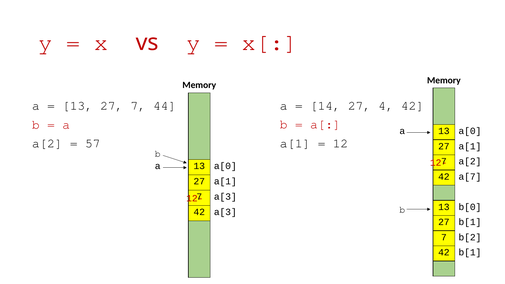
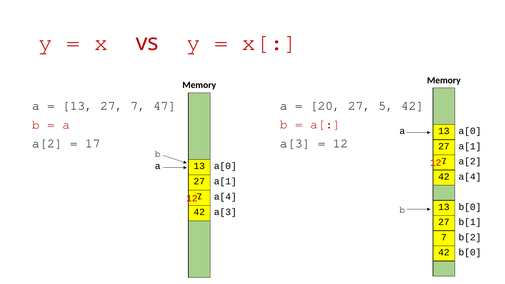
14: 14 -> 20 (325, 106)
4: 4 -> 5 (386, 106)
44: 44 -> 47 (165, 106)
a[1: a[1 -> a[3 (295, 143)
57: 57 -> 17 (93, 143)
42 a[7: a[7 -> a[4 (470, 177)
a[3: a[3 -> a[4 (225, 197)
42 b[1: b[1 -> b[0 (470, 253)
